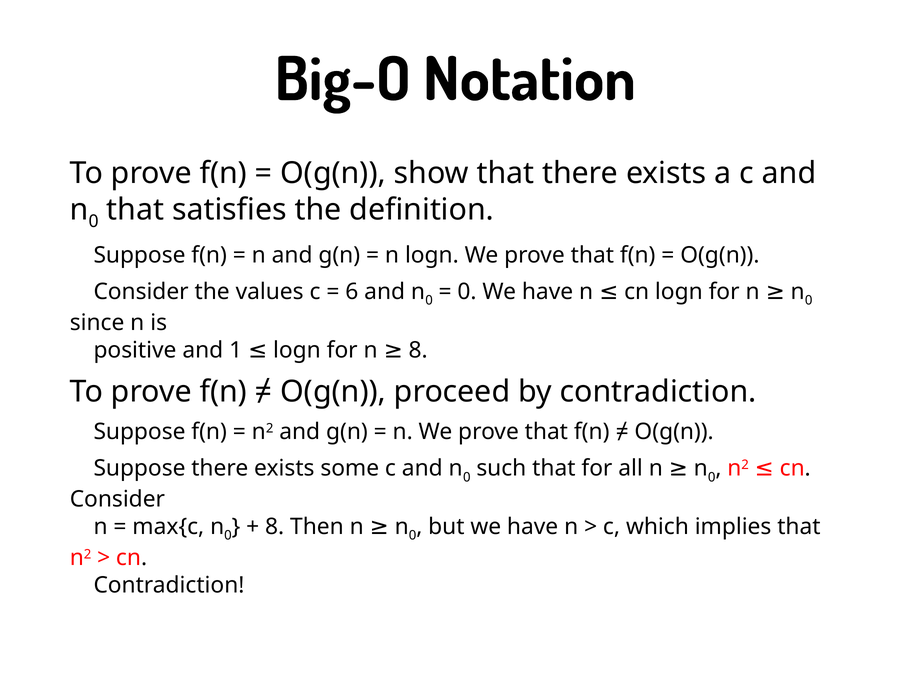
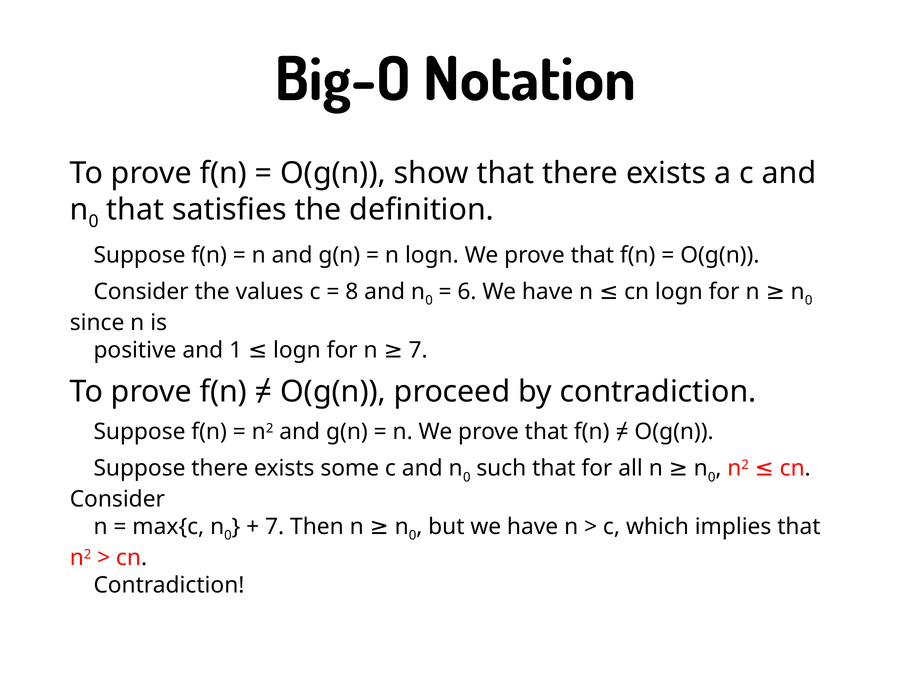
6: 6 -> 8 (352, 292)
0: 0 -> 6 (467, 292)
n 8: 8 -> 7 (418, 350)
8: 8 -> 7 (275, 527)
